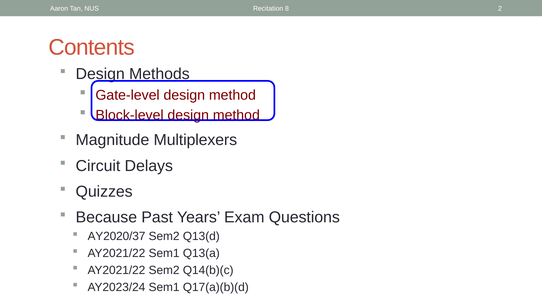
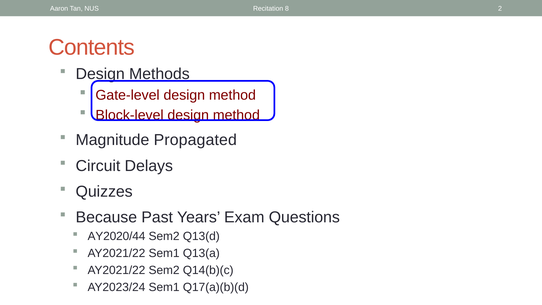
Multiplexers: Multiplexers -> Propagated (195, 140)
AY2020/37: AY2020/37 -> AY2020/44 (116, 236)
